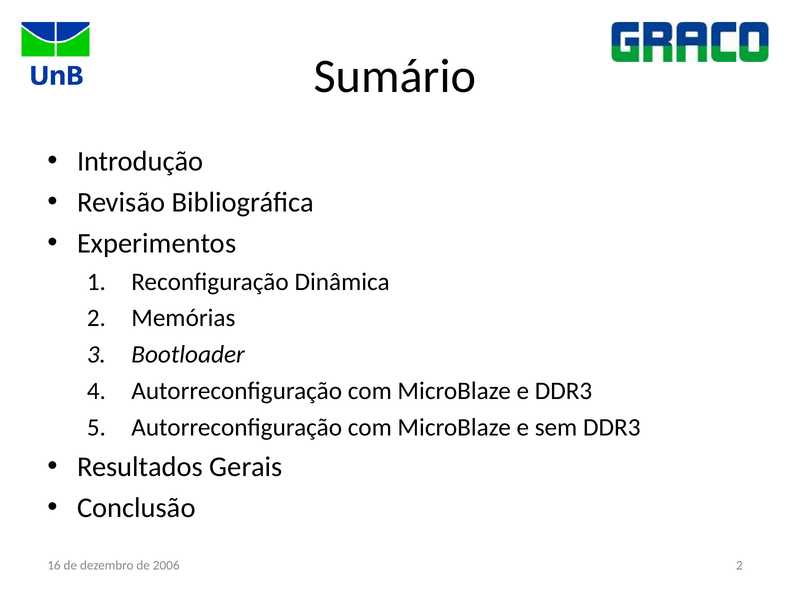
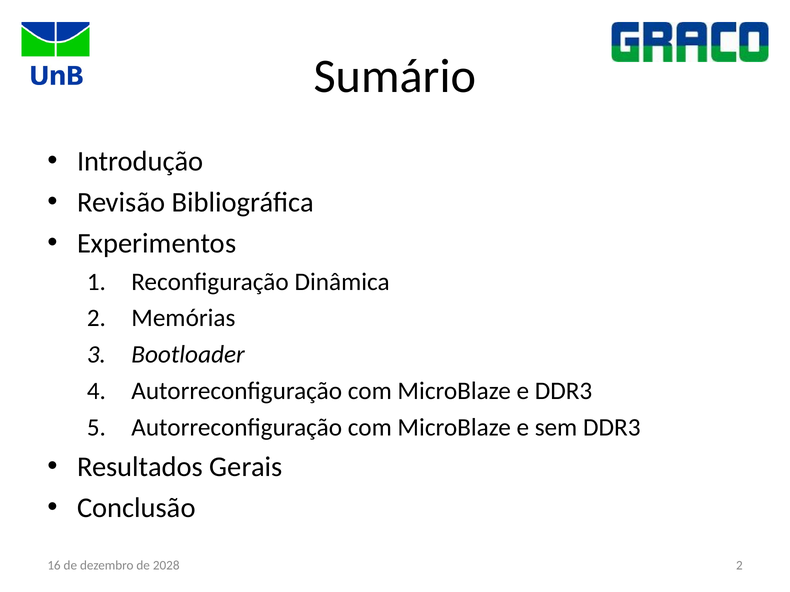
2006: 2006 -> 2028 (166, 566)
